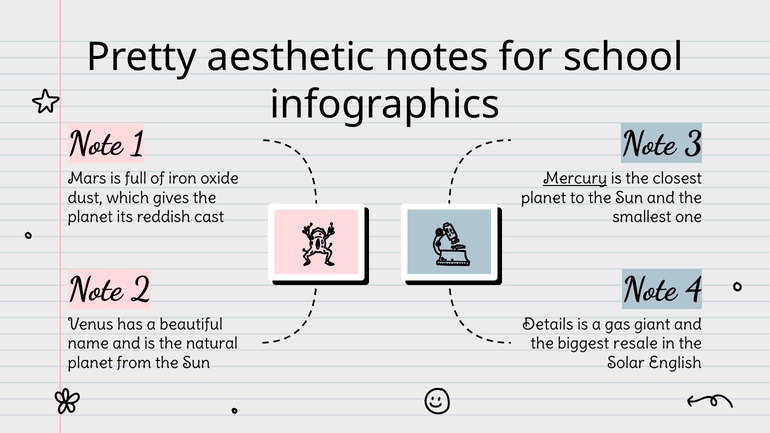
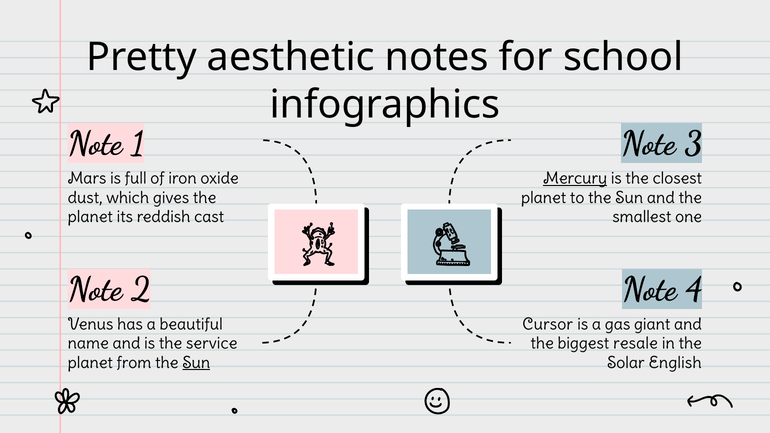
Details: Details -> Cursor (548, 324)
natural: natural -> service (212, 344)
Sun underline: none -> present (196, 363)
